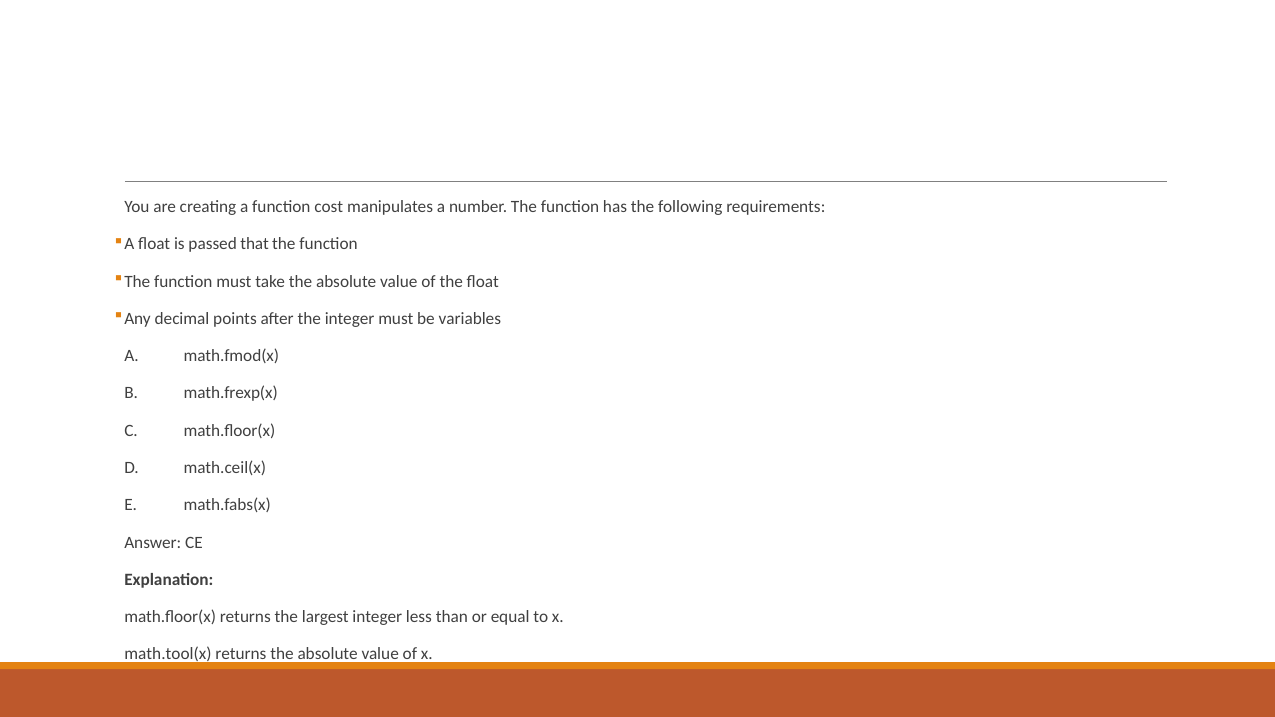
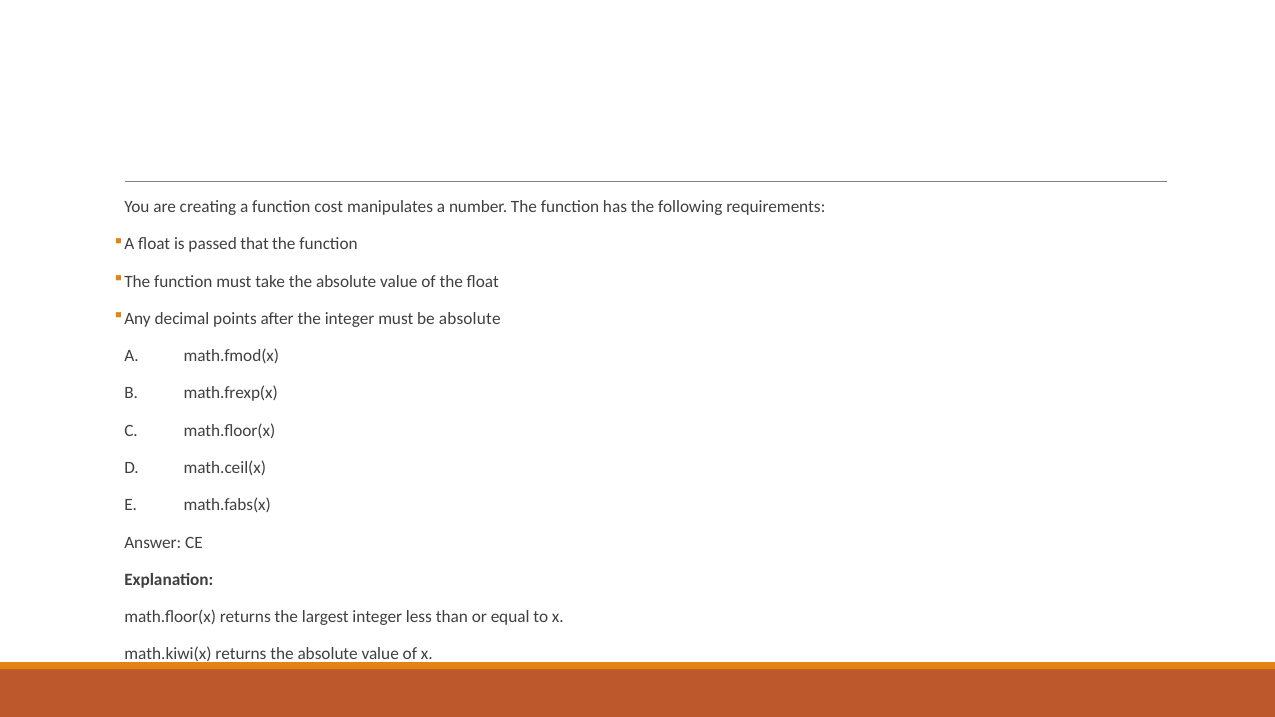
be variables: variables -> absolute (470, 319)
math.tool(x: math.tool(x -> math.kiwi(x (168, 654)
